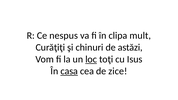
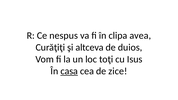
mult: mult -> avea (140, 36)
chinuri: chinuri -> altceva (90, 47)
astăzi: astăzi -> duios (130, 47)
loc underline: present -> none (91, 59)
